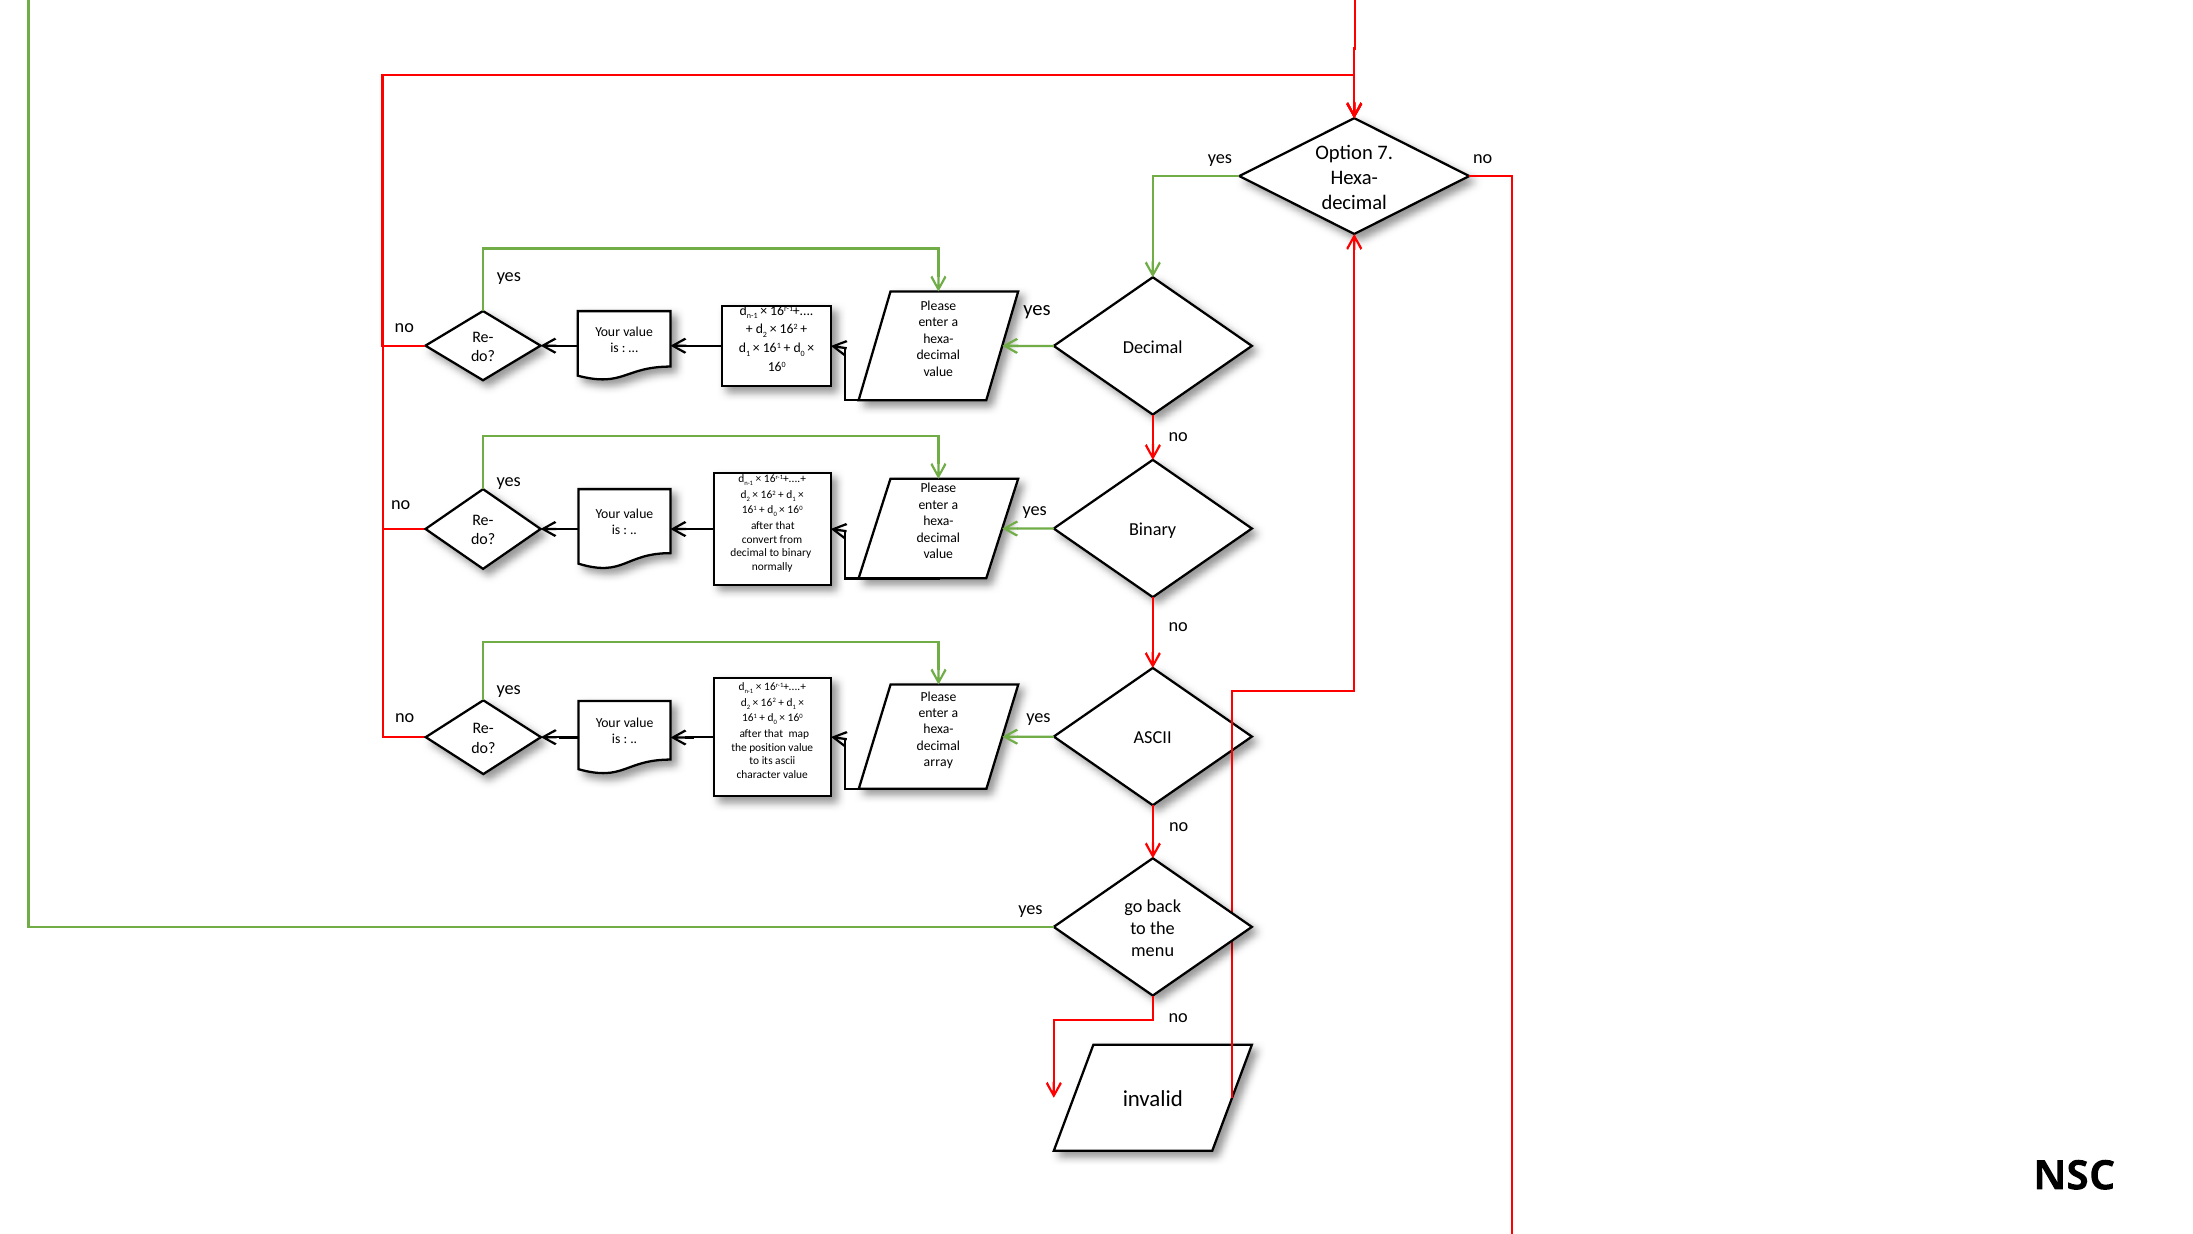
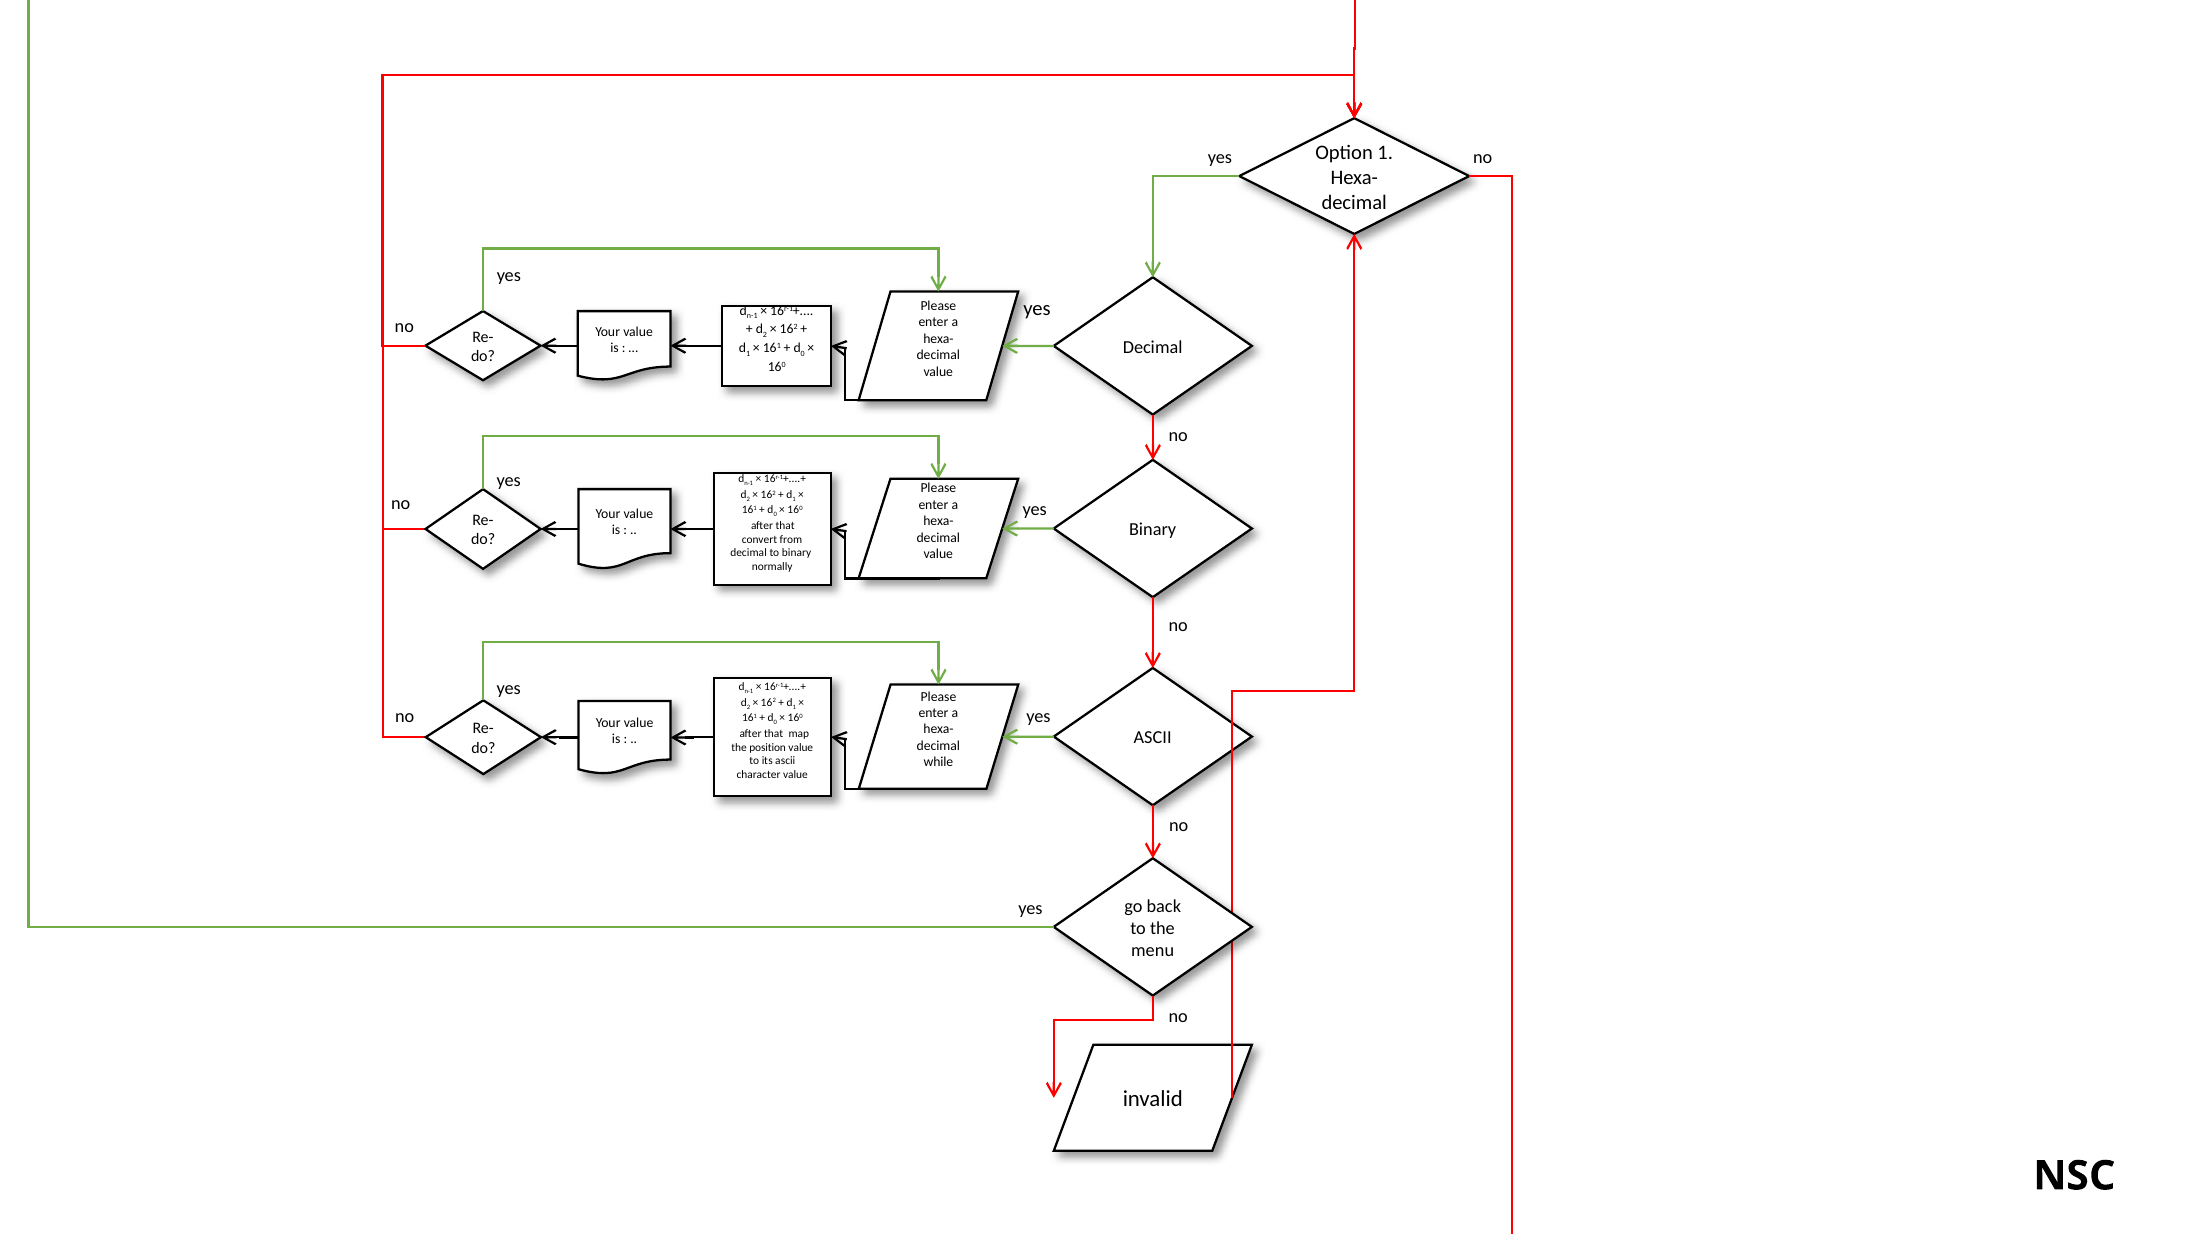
Option 7: 7 -> 1 (1385, 153)
array: array -> while (938, 762)
